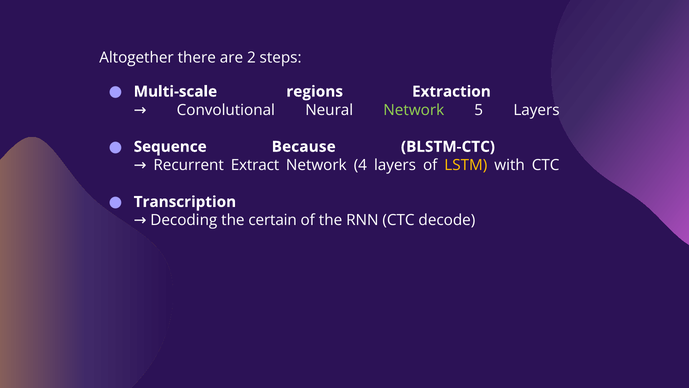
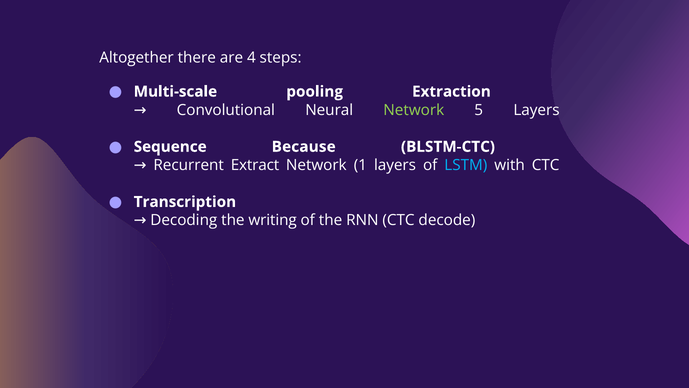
2: 2 -> 4 (251, 58)
regions: regions -> pooling (315, 91)
4: 4 -> 1 (360, 165)
LSTM colour: yellow -> light blue (466, 165)
certain: certain -> writing (273, 220)
